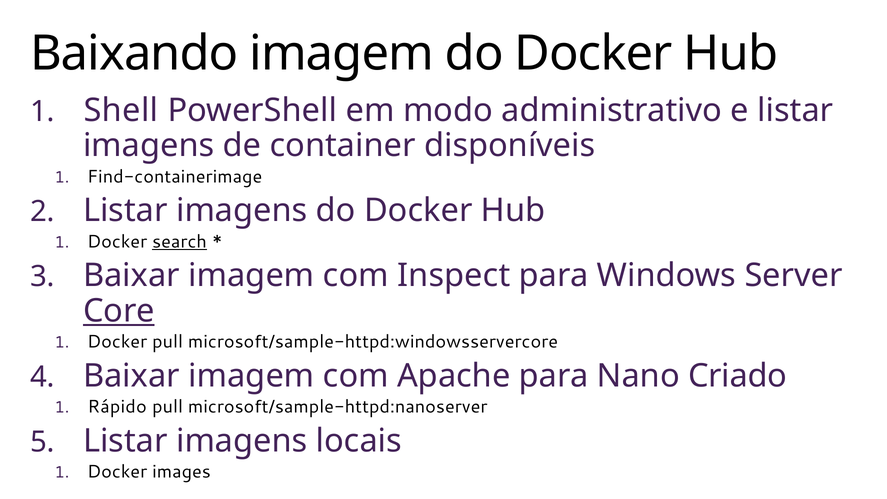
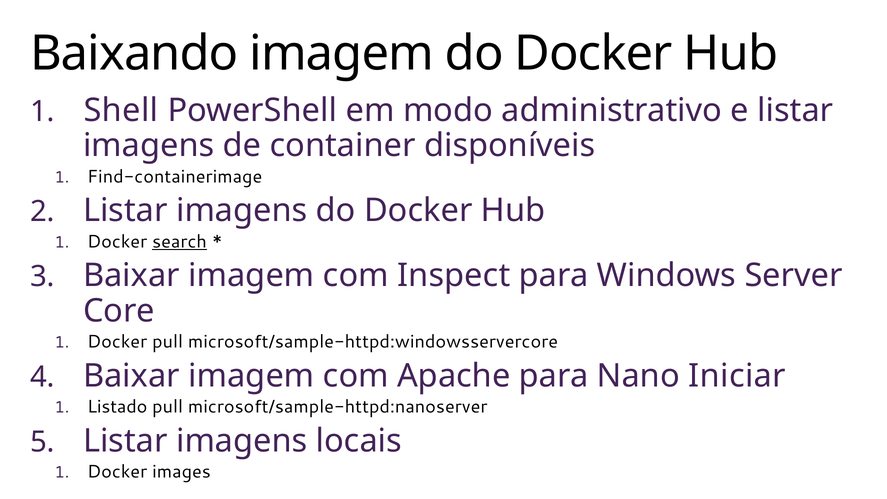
Core underline: present -> none (119, 311)
Criado: Criado -> Iniciar (737, 376)
Rápido: Rápido -> Listado (117, 407)
